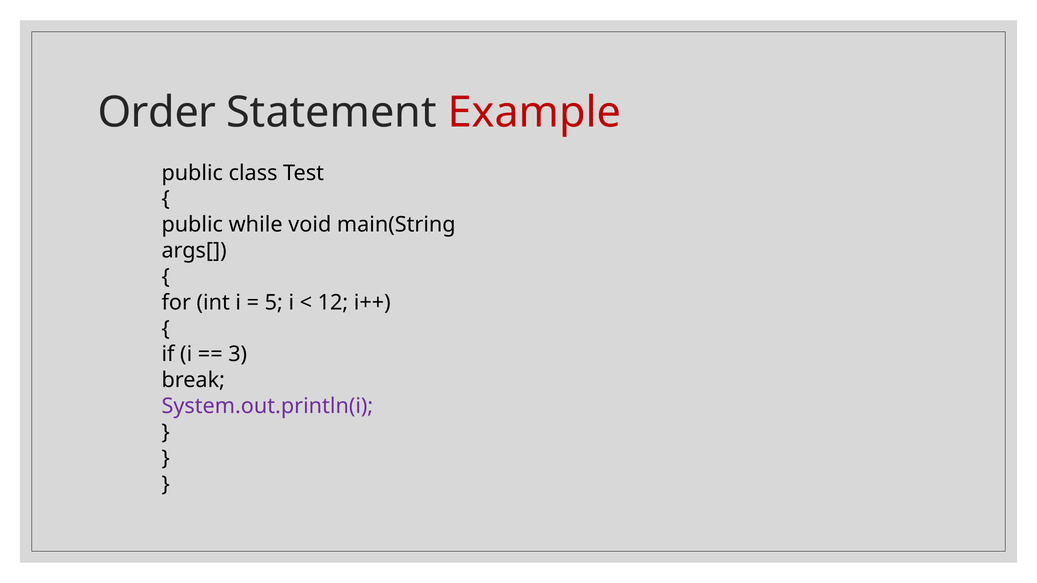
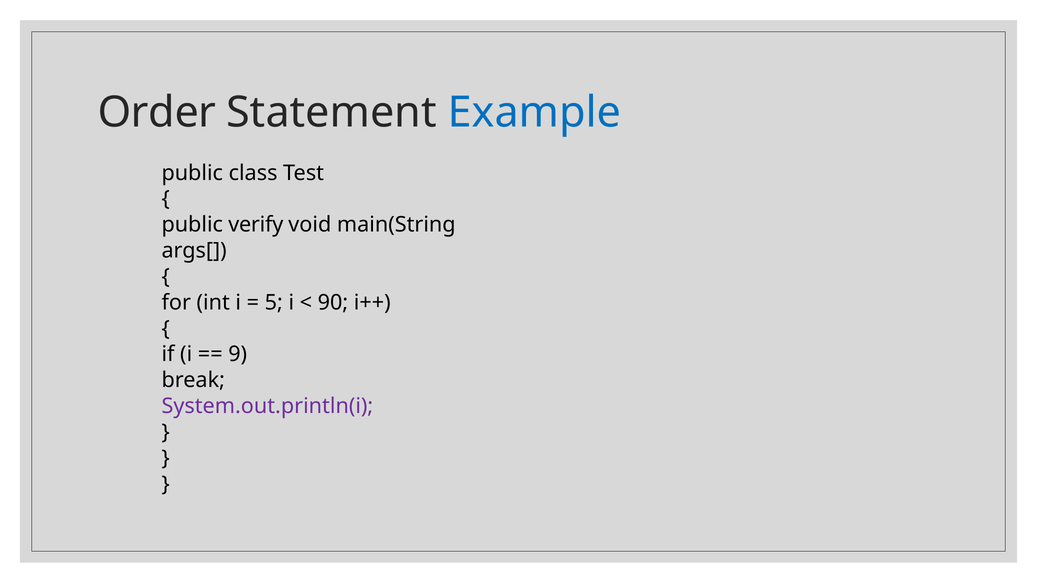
Example colour: red -> blue (535, 113)
while: while -> verify (256, 225)
12: 12 -> 90 (333, 303)
3: 3 -> 9 (238, 355)
